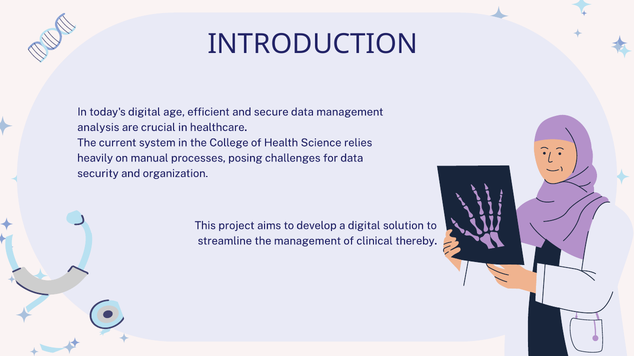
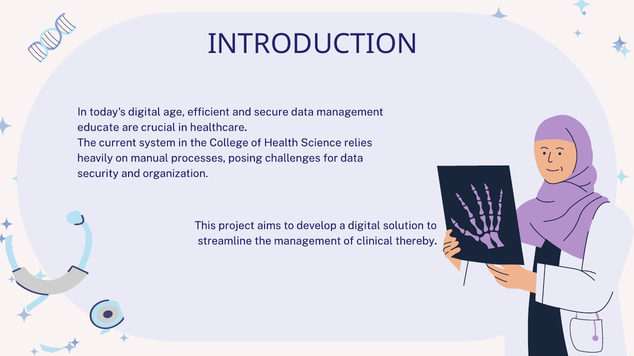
analysis: analysis -> educate (98, 128)
